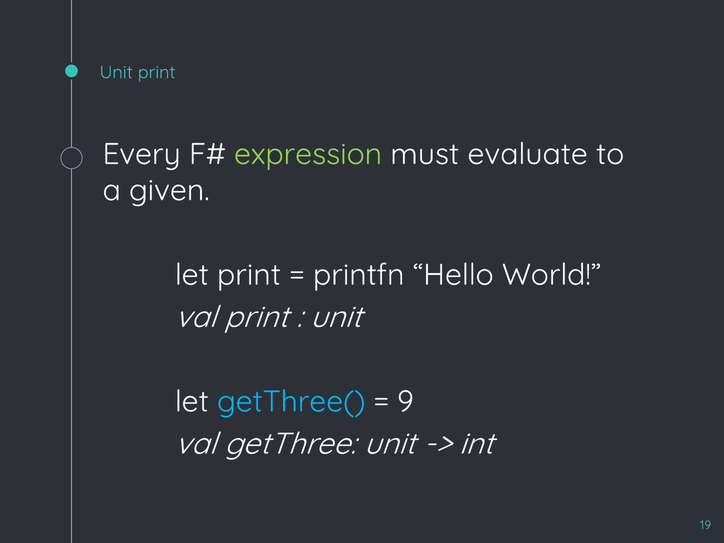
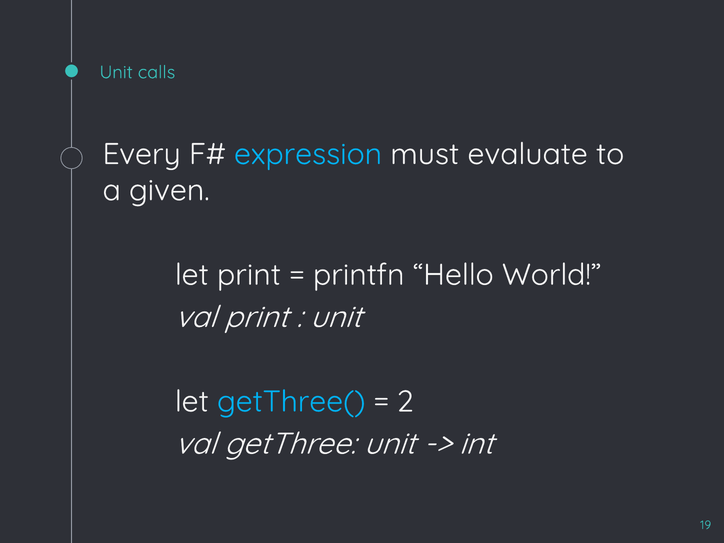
Unit print: print -> calls (156, 72)
expression colour: light green -> light blue (308, 154)
9: 9 -> 2 (405, 402)
